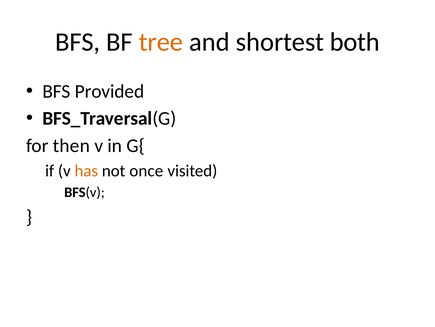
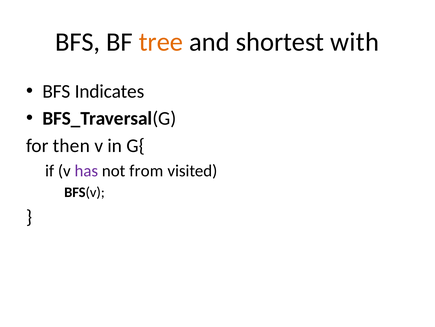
both: both -> with (355, 42)
Provided: Provided -> Indicates (110, 91)
has colour: orange -> purple (86, 170)
once: once -> from (146, 170)
